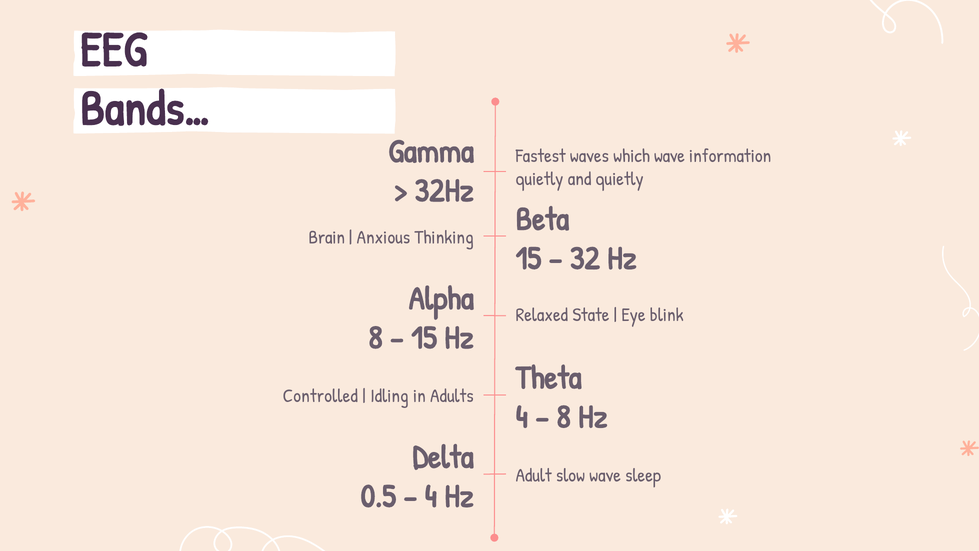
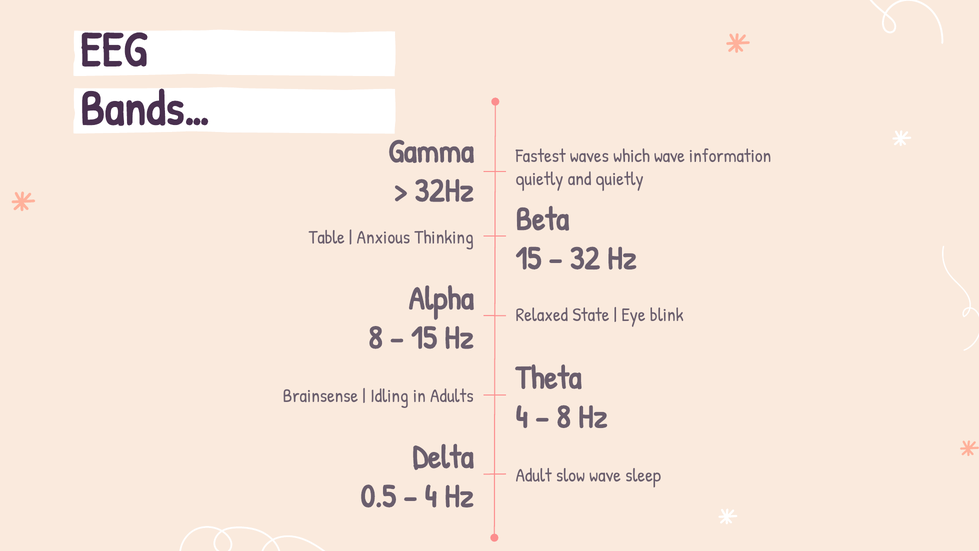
Brain: Brain -> Table (327, 237)
Controlled: Controlled -> Brainsense (320, 396)
